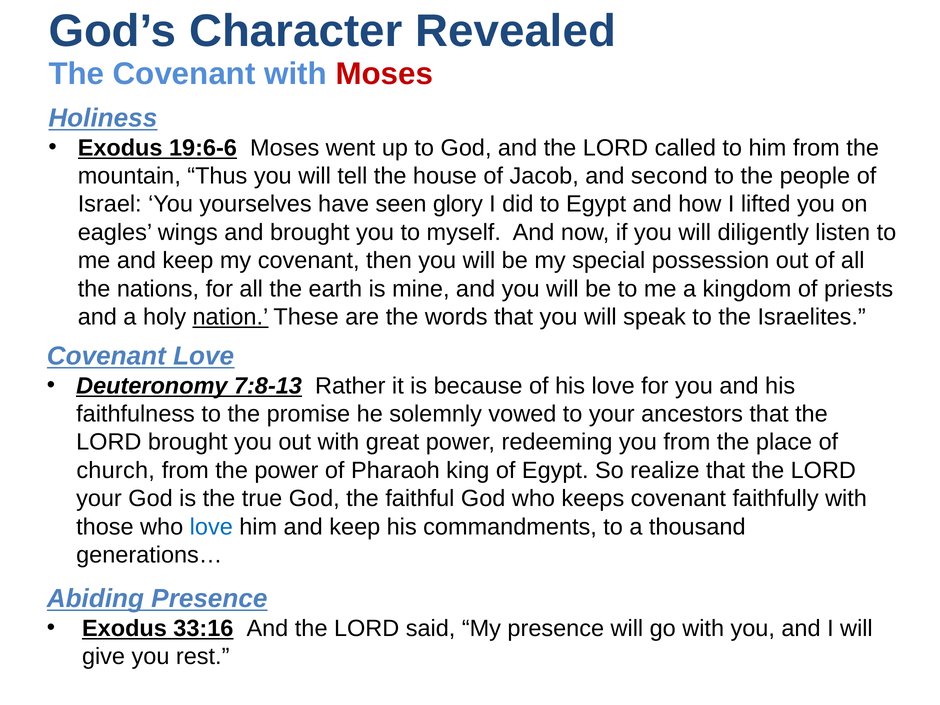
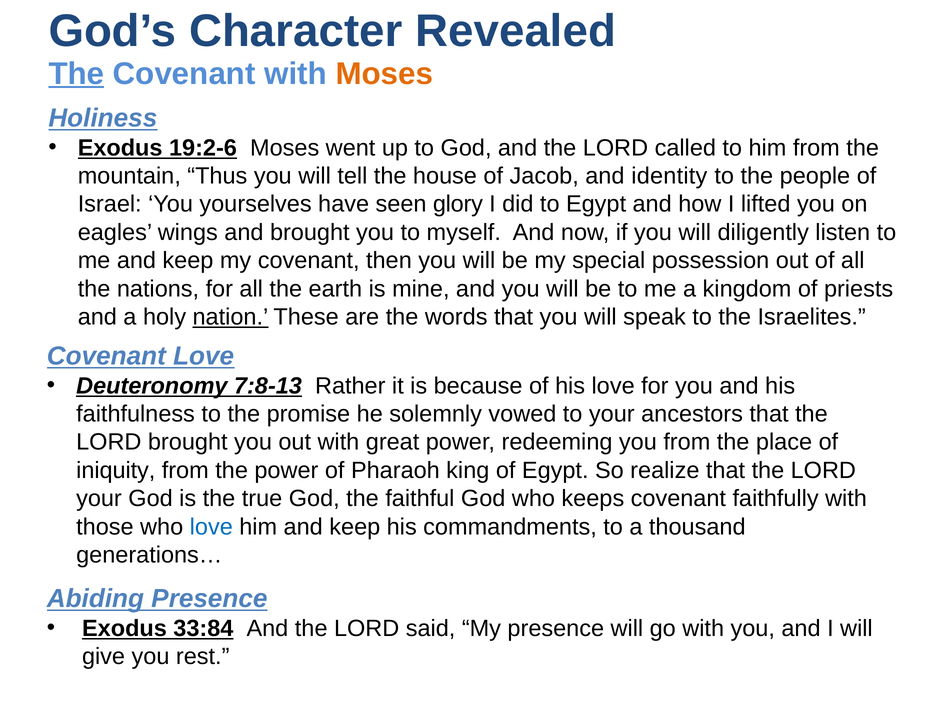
The underline: none -> present (76, 74)
Moses colour: red -> orange (384, 74)
19:6-6: 19:6-6 -> 19:2-6 (203, 148)
second: second -> identity (669, 176)
church: church -> iniquity (116, 470)
33:16: 33:16 -> 33:84 (203, 628)
